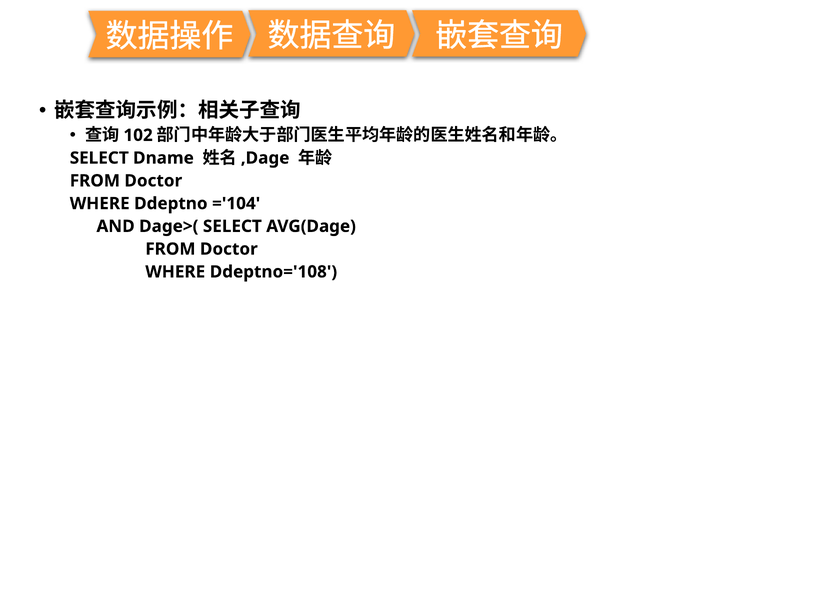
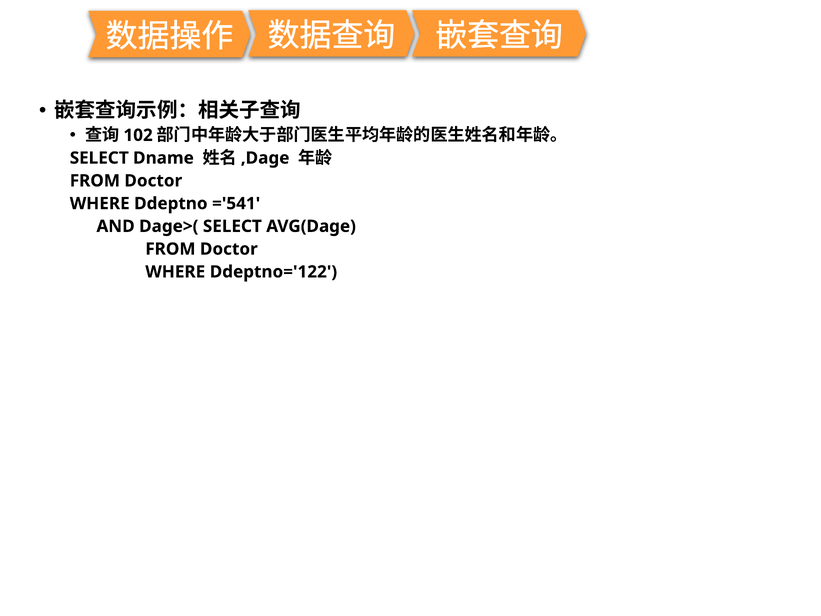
='104: ='104 -> ='541 (236, 203)
Ddeptno='108: Ddeptno='108 -> Ddeptno='122 (273, 272)
